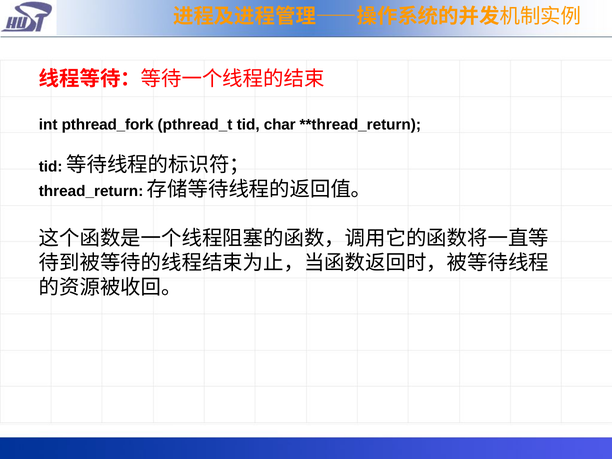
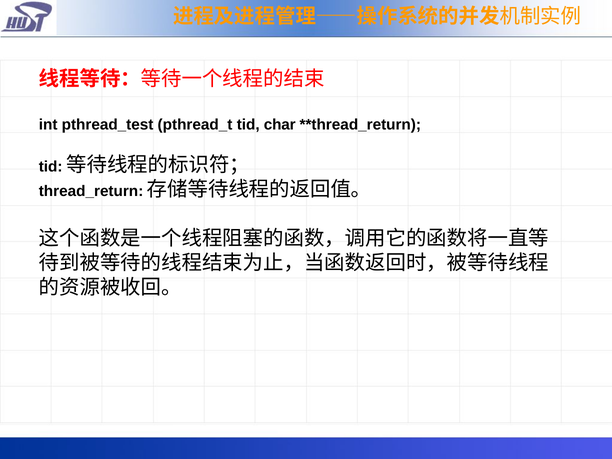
pthread_fork: pthread_fork -> pthread_test (108, 125)
